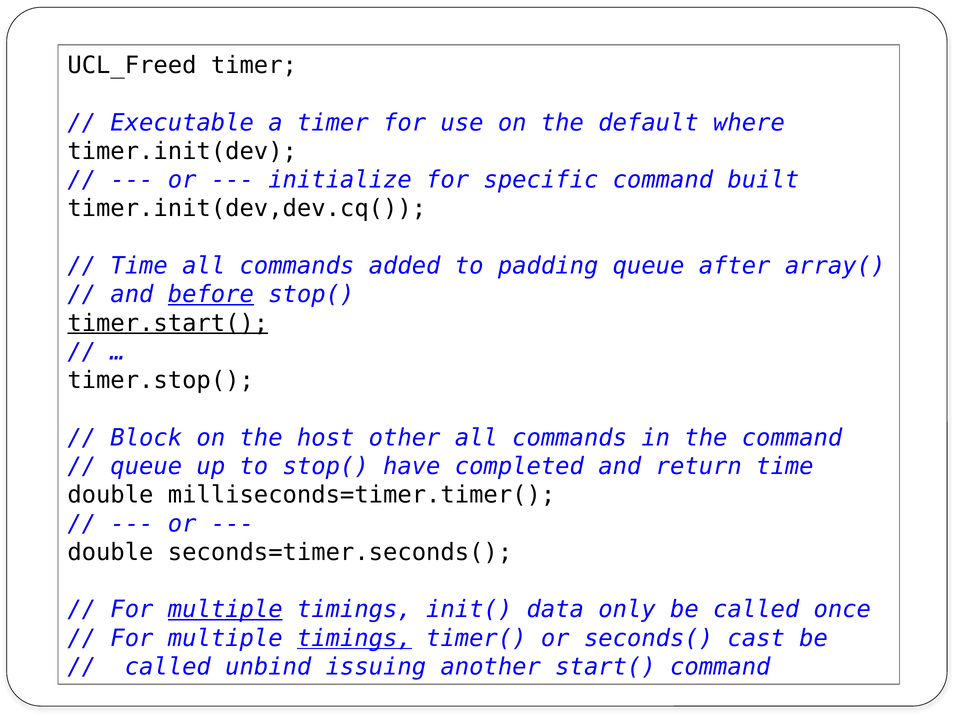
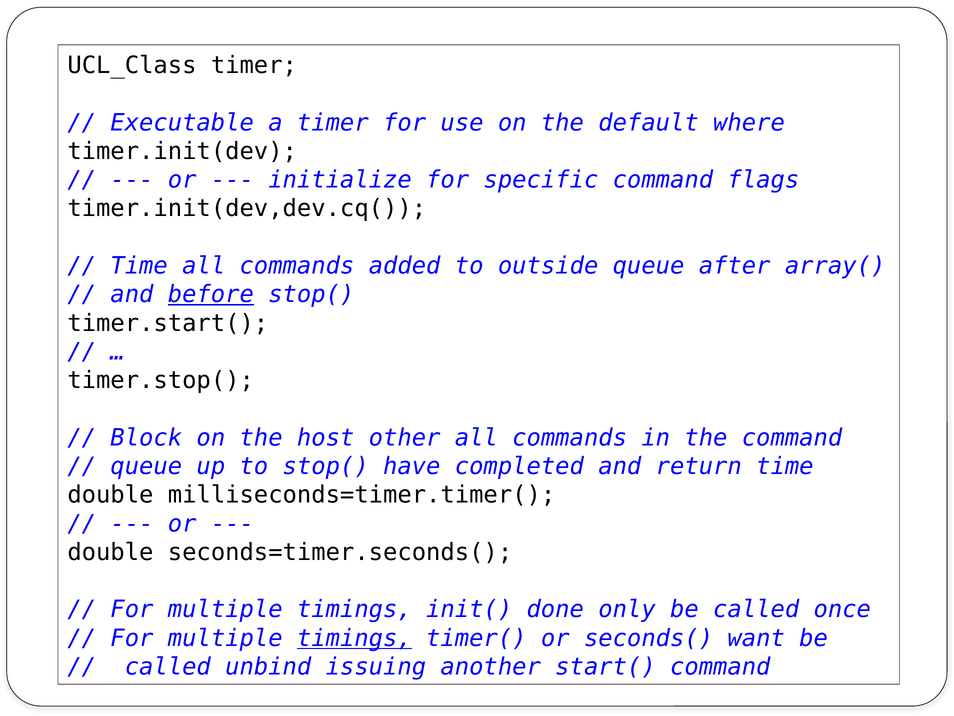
UCL_Freed: UCL_Freed -> UCL_Class (132, 65)
built: built -> flags (763, 180)
padding: padding -> outside (548, 266)
timer.start( underline: present -> none (168, 323)
multiple underline: present -> none (225, 609)
data: data -> done (555, 609)
cast: cast -> want (756, 638)
